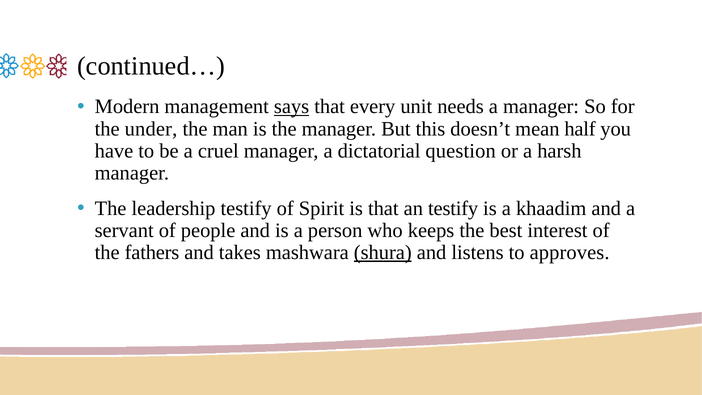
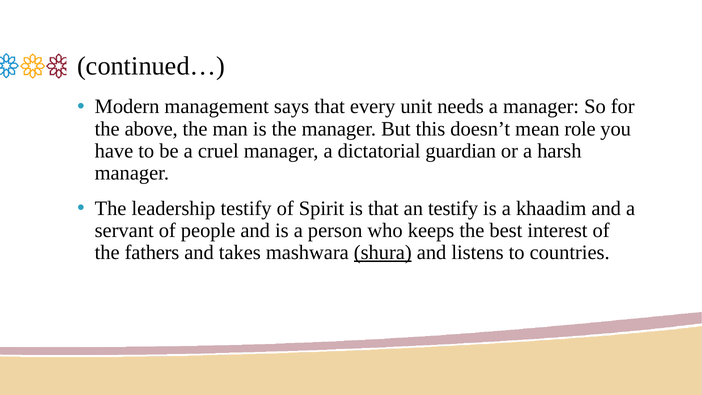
says underline: present -> none (292, 107)
under: under -> above (151, 129)
half: half -> role (580, 129)
question: question -> guardian (461, 151)
approves: approves -> countries (570, 253)
